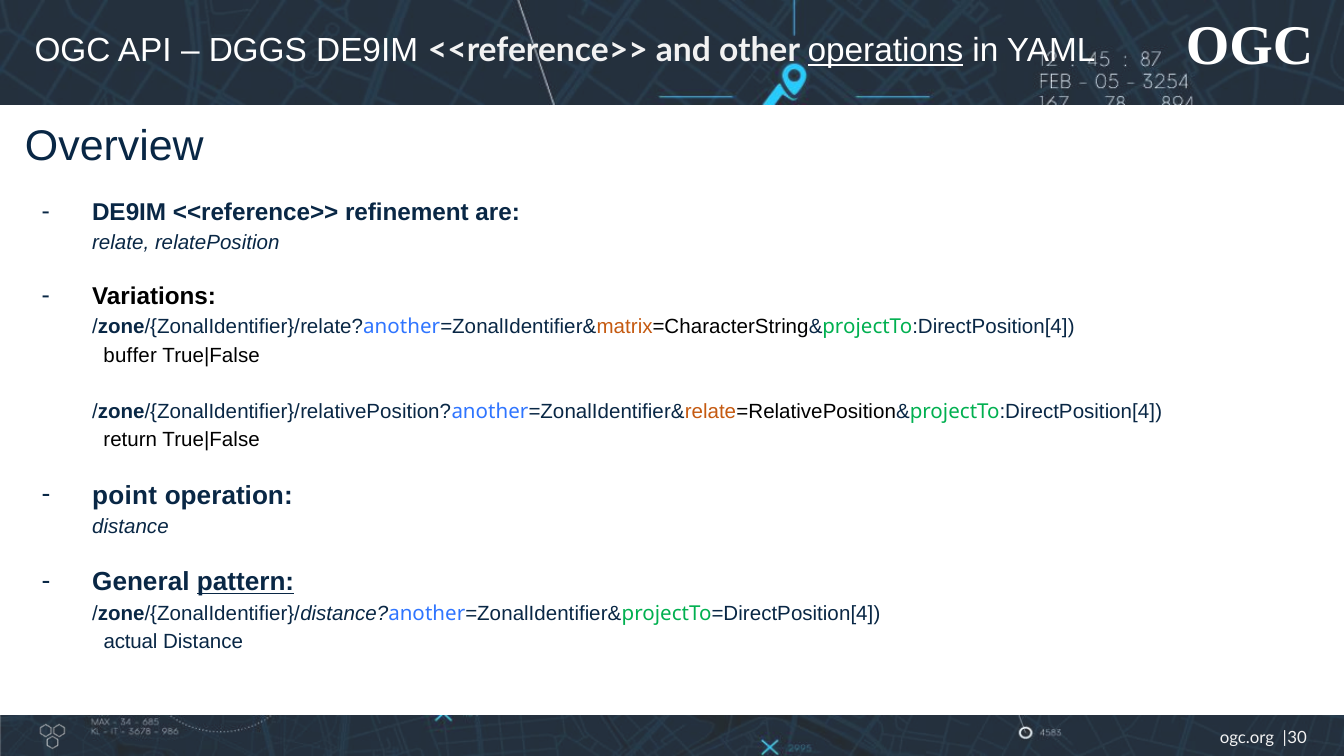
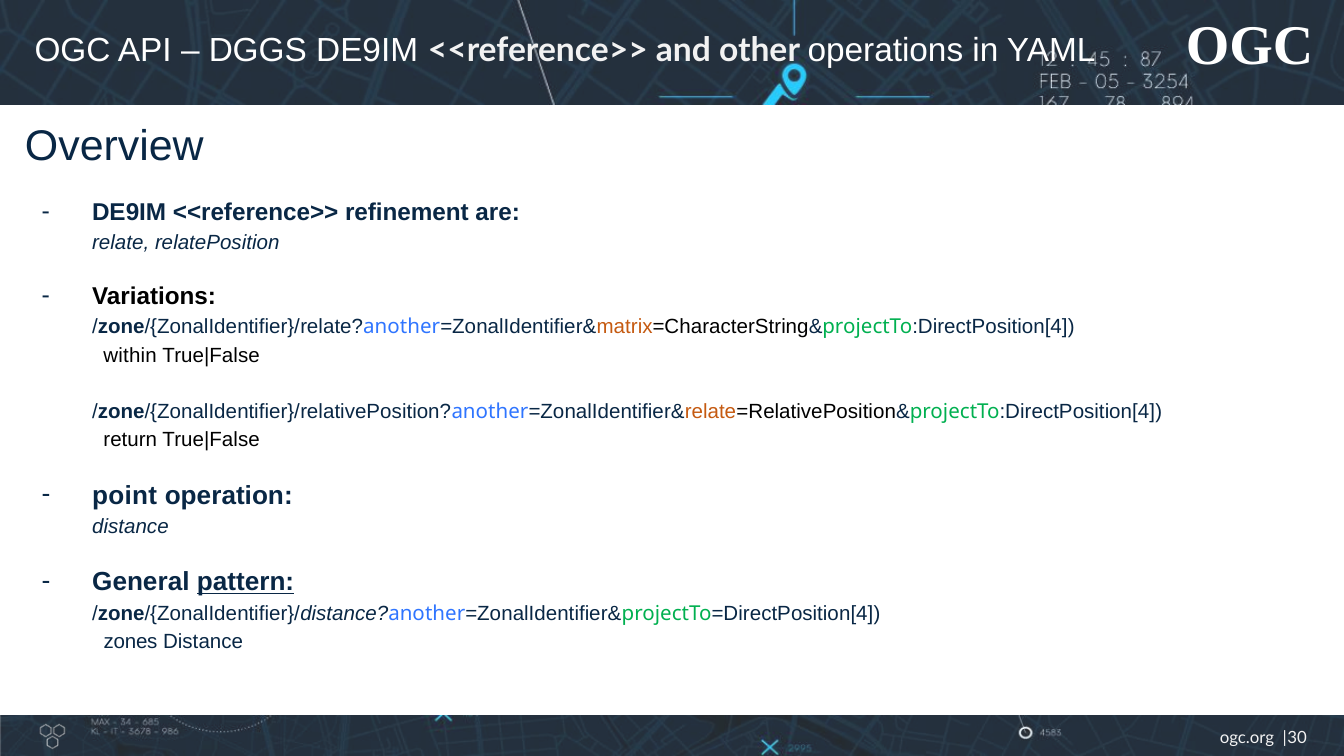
operations underline: present -> none (885, 51)
buffer: buffer -> within (130, 355)
actual: actual -> zones (131, 642)
